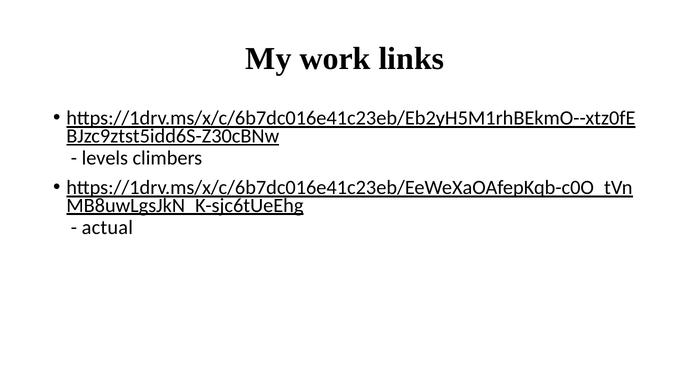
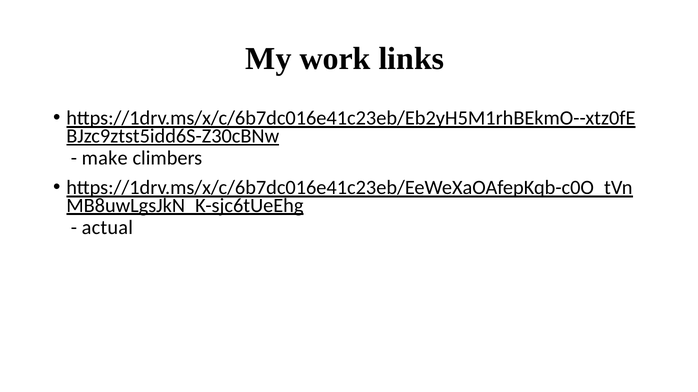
levels: levels -> make (105, 158)
